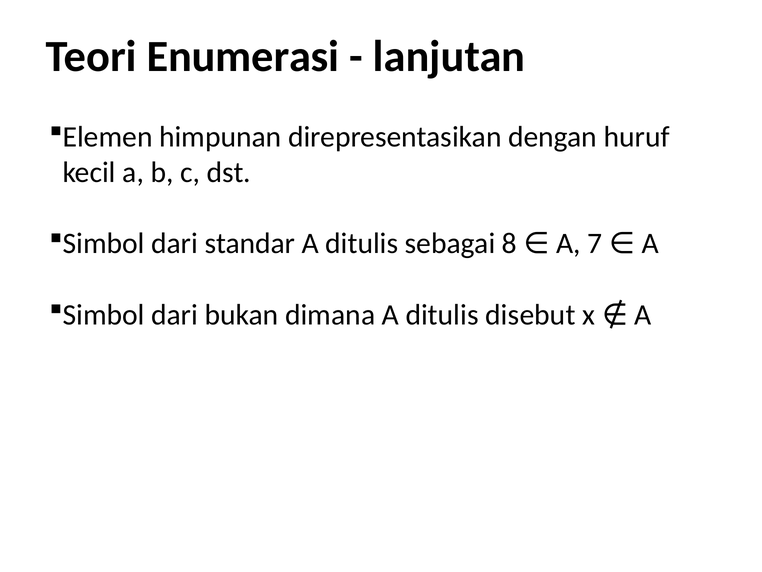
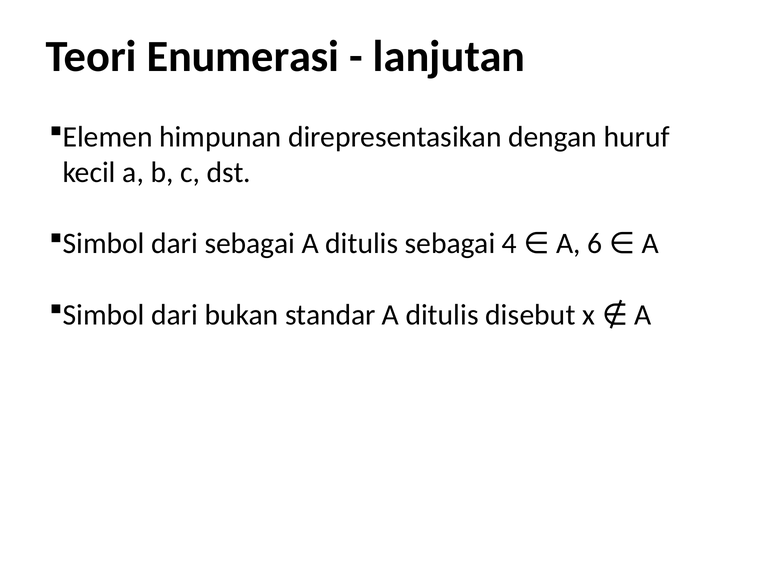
dari standar: standar -> sebagai (250, 243)
8: 8 -> 4 (509, 243)
7: 7 -> 6 (595, 243)
dimana: dimana -> standar (330, 315)
